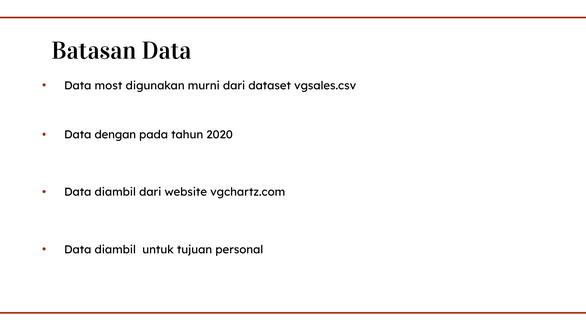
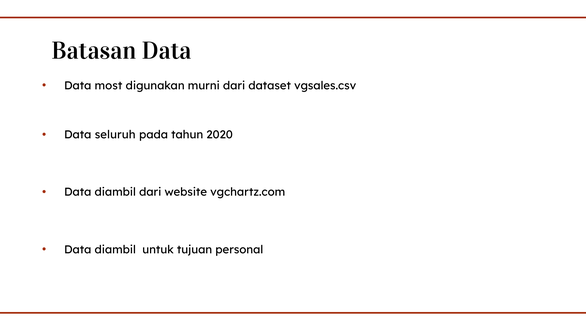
dengan: dengan -> seluruh (115, 135)
